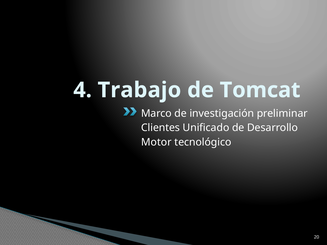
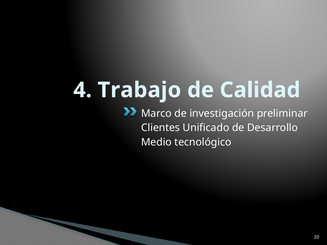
Tomcat: Tomcat -> Calidad (260, 90)
Motor: Motor -> Medio (156, 142)
